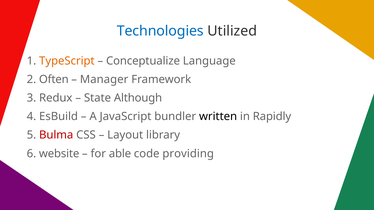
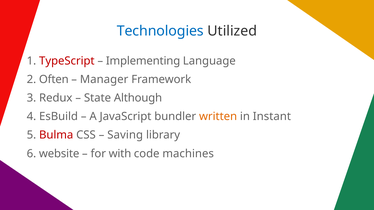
TypeScript colour: orange -> red (67, 61)
Conceptualize: Conceptualize -> Implementing (143, 61)
written colour: black -> orange (218, 117)
Rapidly: Rapidly -> Instant (272, 117)
Layout: Layout -> Saving (125, 135)
able: able -> with (120, 154)
providing: providing -> machines (188, 154)
